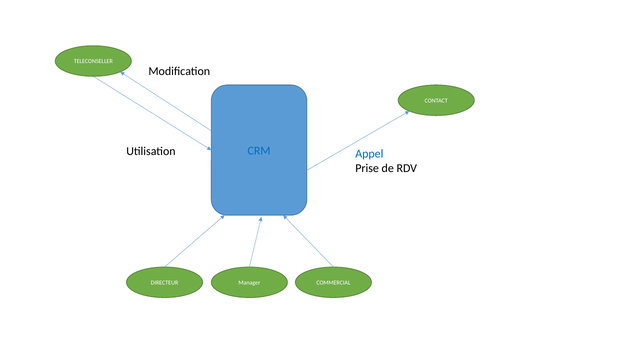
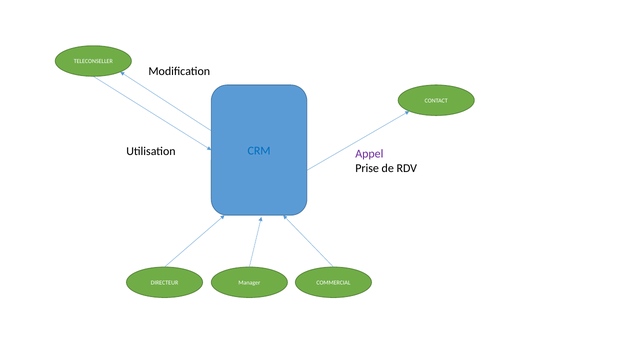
Appel colour: blue -> purple (369, 154)
